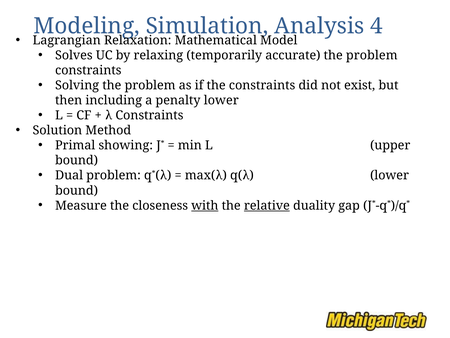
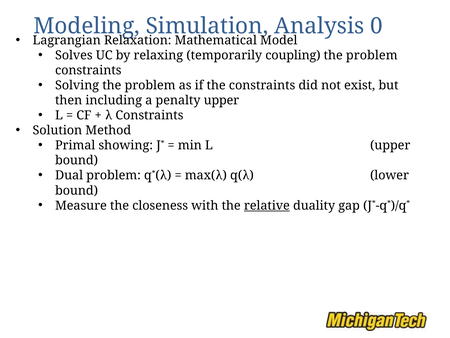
4: 4 -> 0 (377, 26)
accurate: accurate -> coupling (293, 55)
penalty lower: lower -> upper (221, 100)
with underline: present -> none (205, 205)
